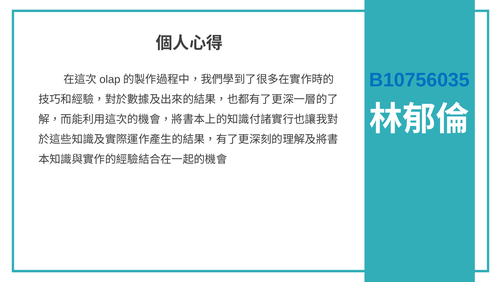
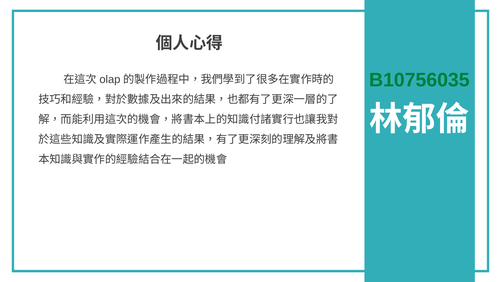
B10756035 colour: blue -> green (419, 80)
